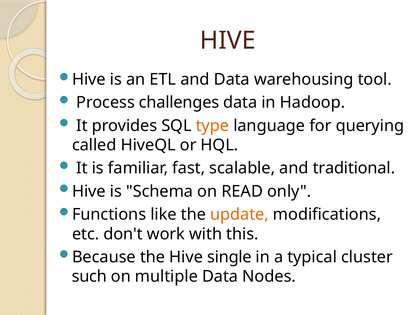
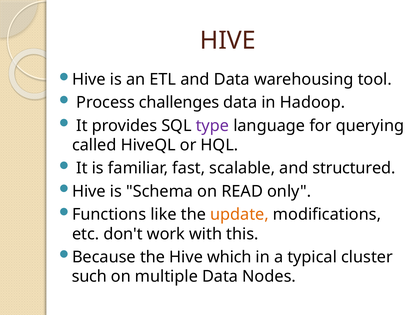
type colour: orange -> purple (212, 125)
traditional: traditional -> structured (354, 168)
single: single -> which (229, 256)
